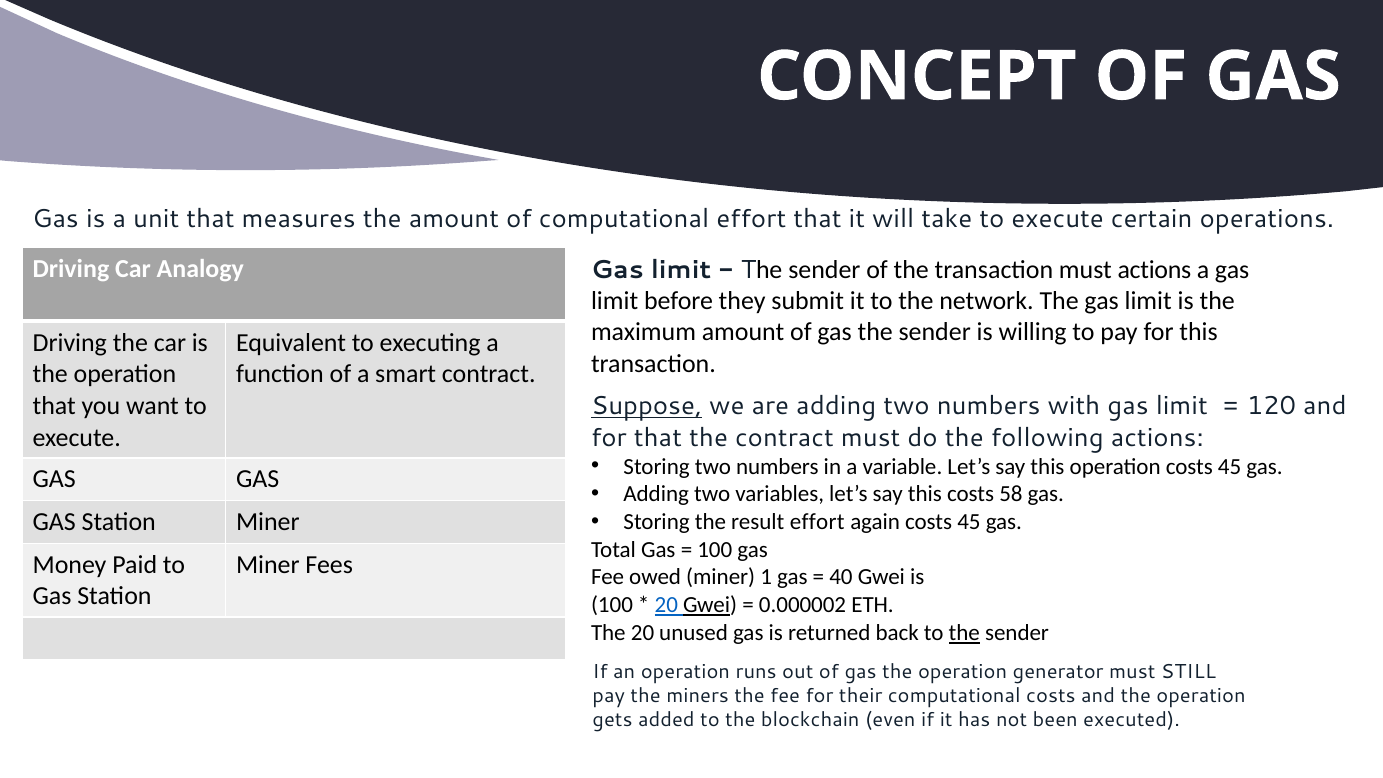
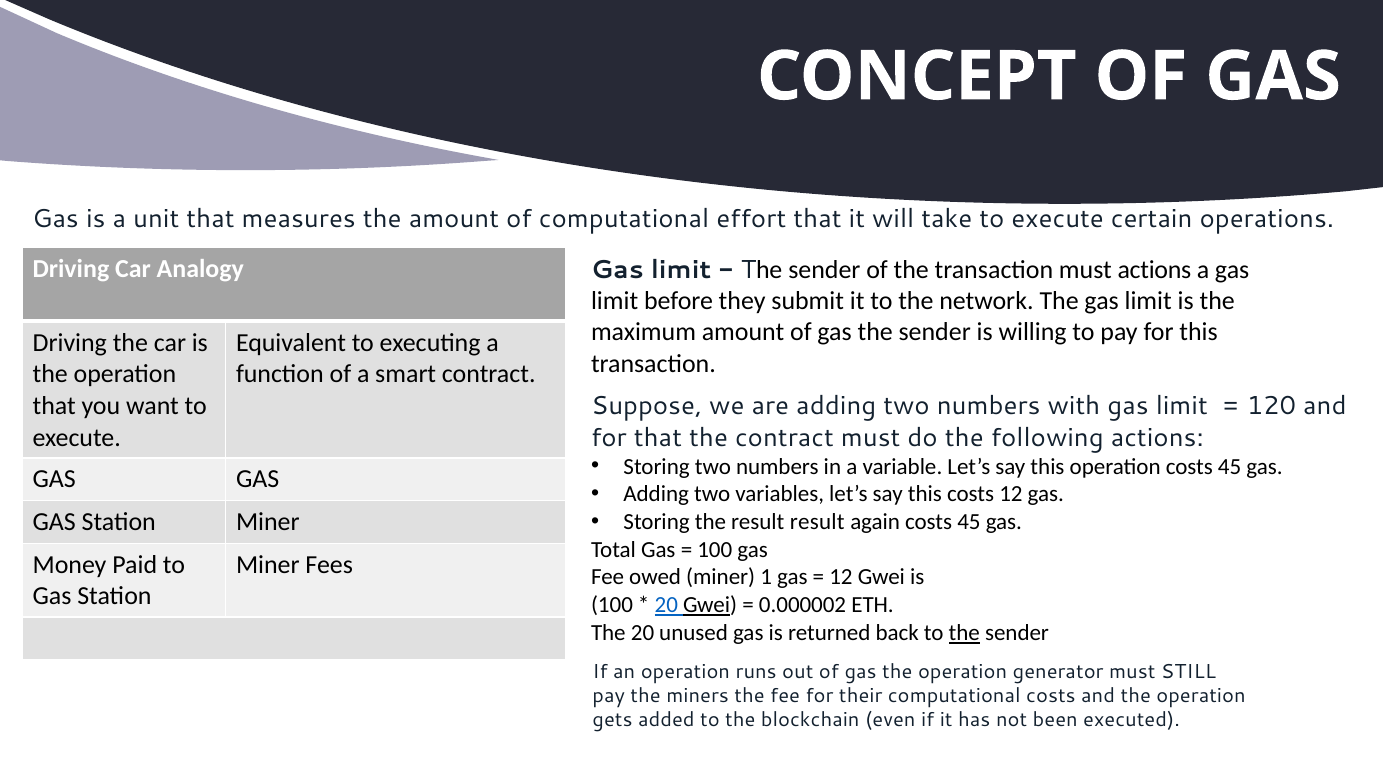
Suppose underline: present -> none (647, 406)
costs 58: 58 -> 12 (1011, 494)
result effort: effort -> result (817, 522)
40: 40 -> 12 (841, 577)
